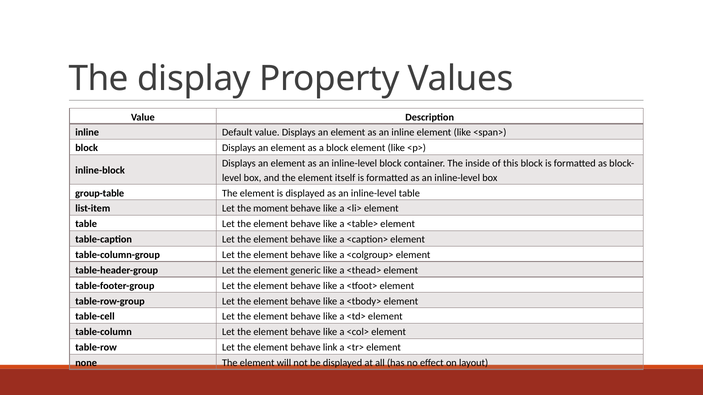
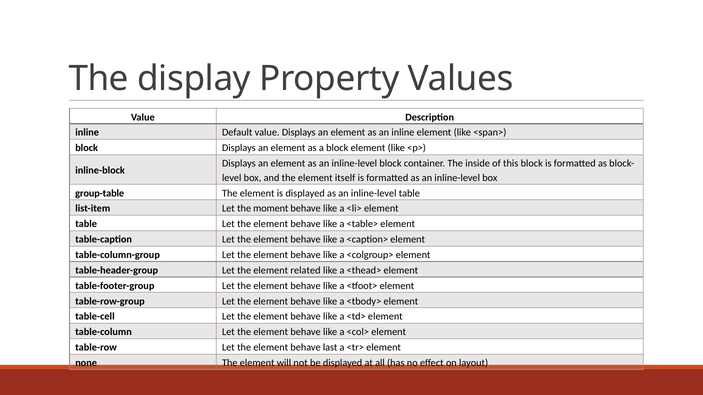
generic: generic -> related (306, 271)
link: link -> last (330, 348)
